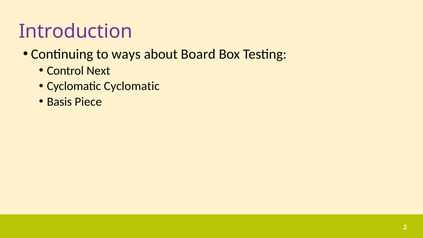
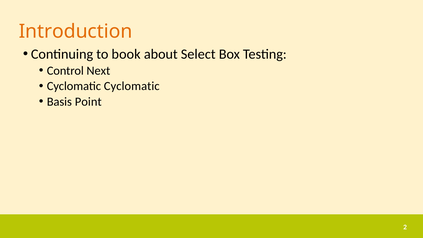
Introduction colour: purple -> orange (76, 31)
ways: ways -> book (126, 54)
Board: Board -> Select (198, 54)
Piece: Piece -> Point (88, 102)
